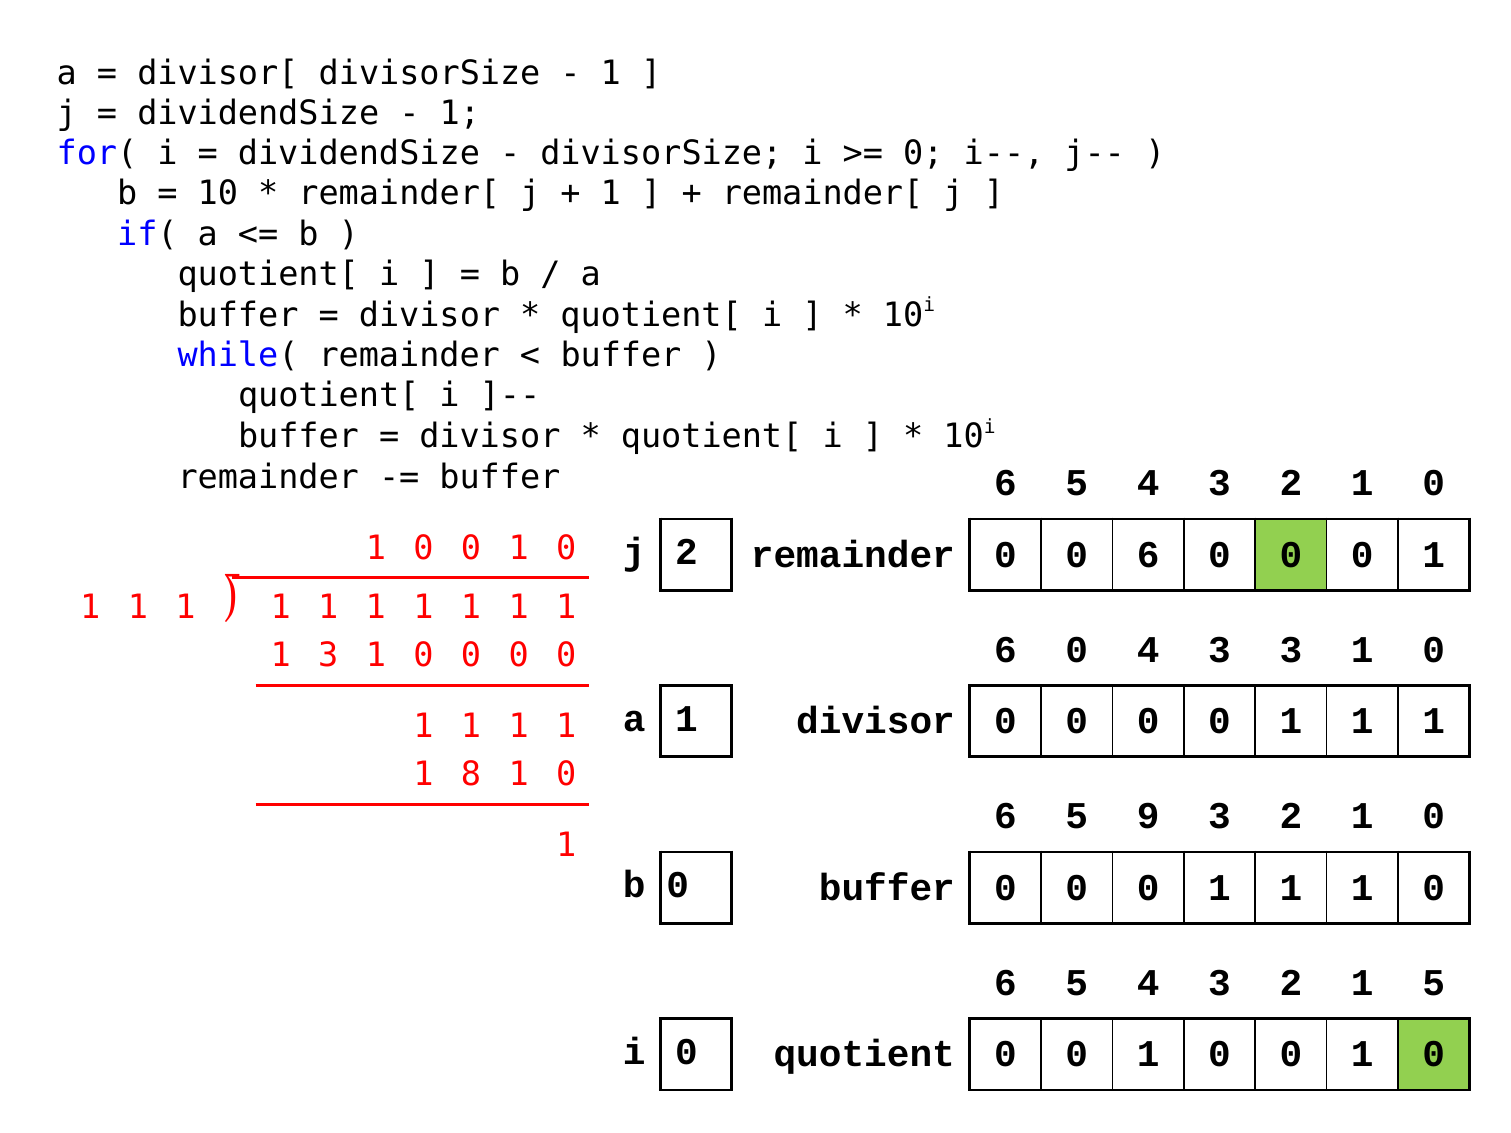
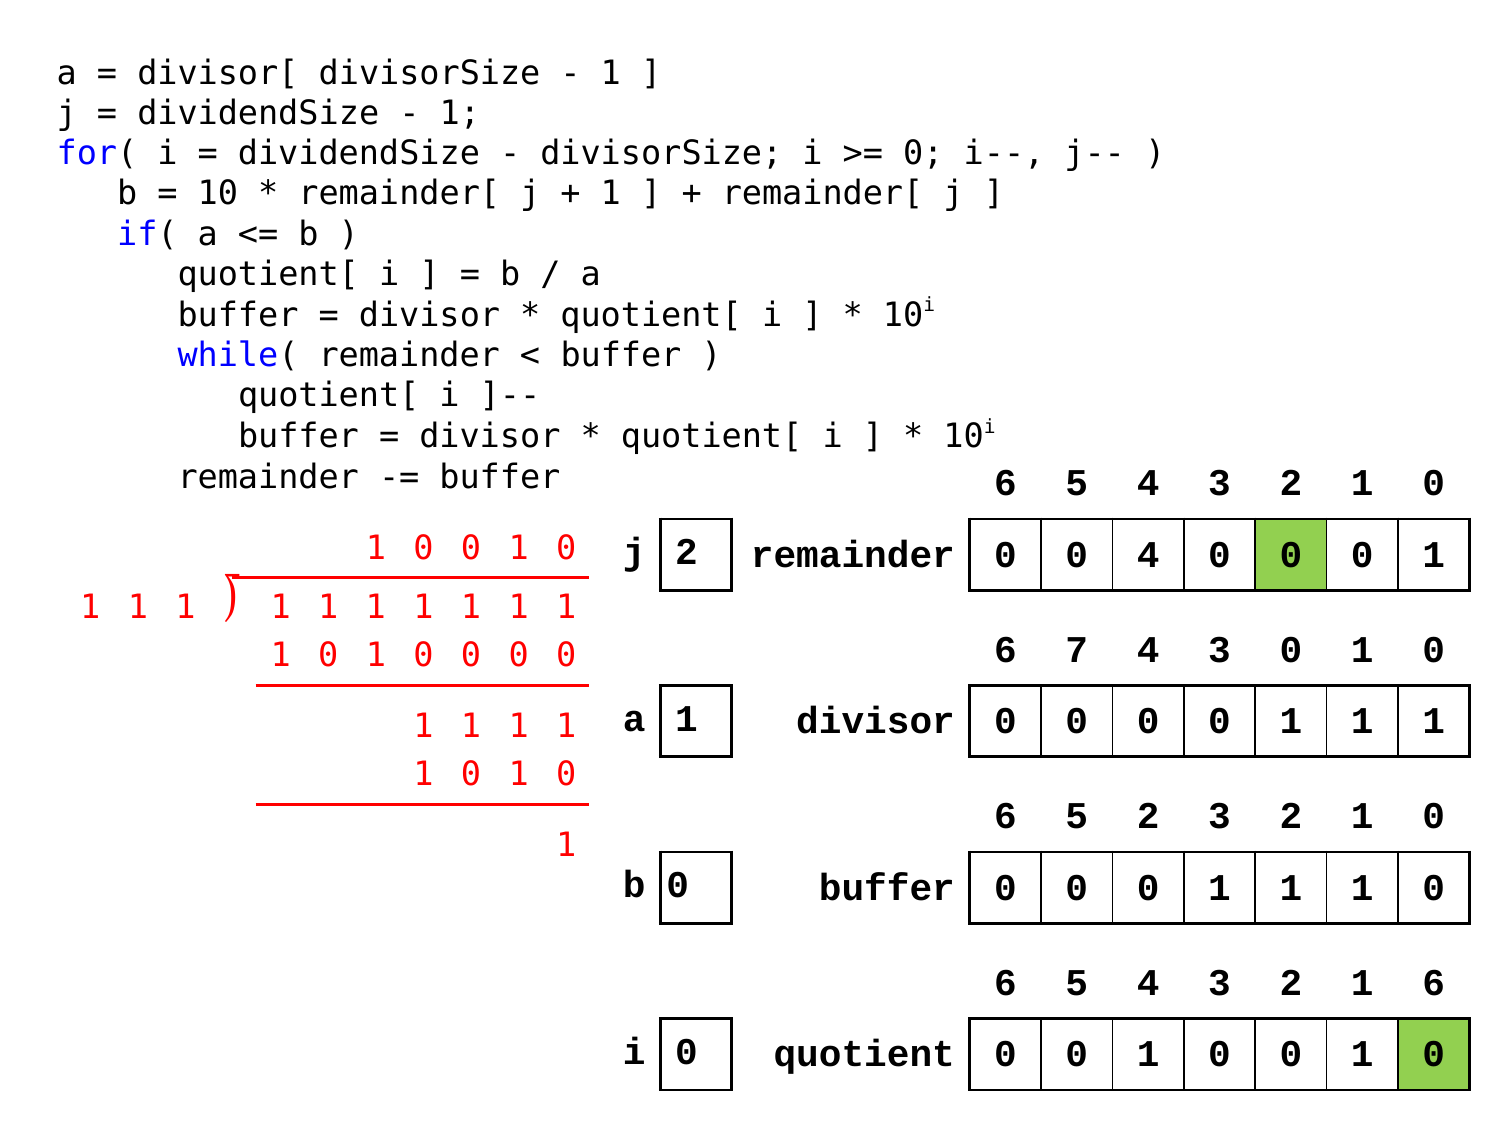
remainder 0 0 6: 6 -> 4 (1148, 555)
3: 3 -> 0 (328, 655)
0: 0 -> 7 (1077, 650)
3 3: 3 -> 0 (1291, 650)
8: 8 -> 0 (471, 774)
5 9: 9 -> 2 (1148, 816)
2 1 5: 5 -> 6 (1434, 983)
